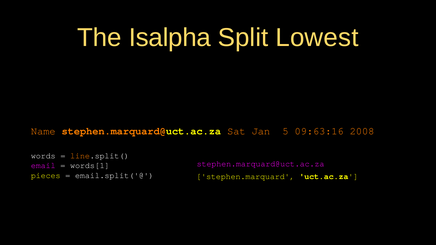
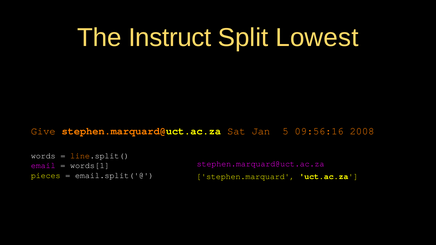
Isalpha: Isalpha -> Instruct (170, 38)
Name: Name -> Give (43, 131)
09:63:16: 09:63:16 -> 09:56:16 (319, 131)
